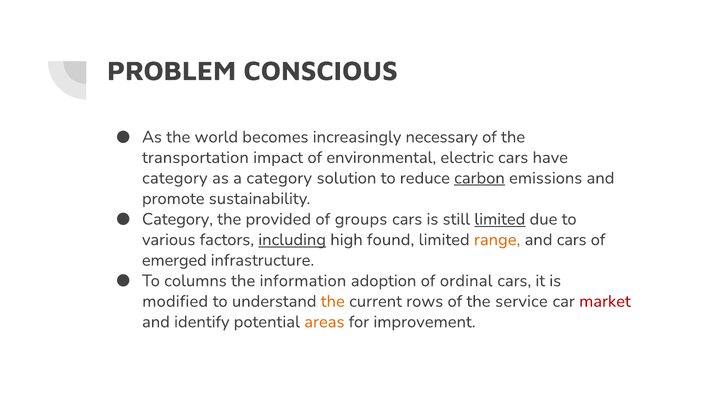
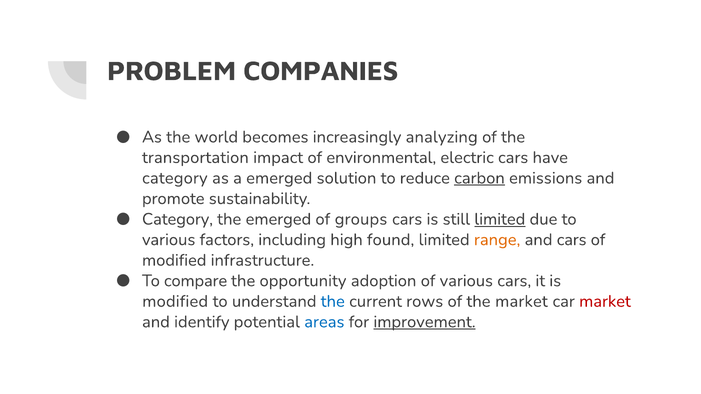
CONSCIOUS: CONSCIOUS -> COMPANIES (321, 71)
necessary: necessary -> analyzing (442, 137)
a category: category -> emerged (279, 178)
the provided: provided -> emerged (278, 219)
including underline: present -> none (292, 240)
emerged: emerged -> modified (174, 260)
columns: columns -> compare (196, 281)
information: information -> opportunity (303, 281)
of ordinal: ordinal -> various (466, 281)
the colour: orange -> blue (333, 302)
the service: service -> market (521, 302)
areas colour: orange -> blue (324, 322)
improvement underline: none -> present (424, 322)
